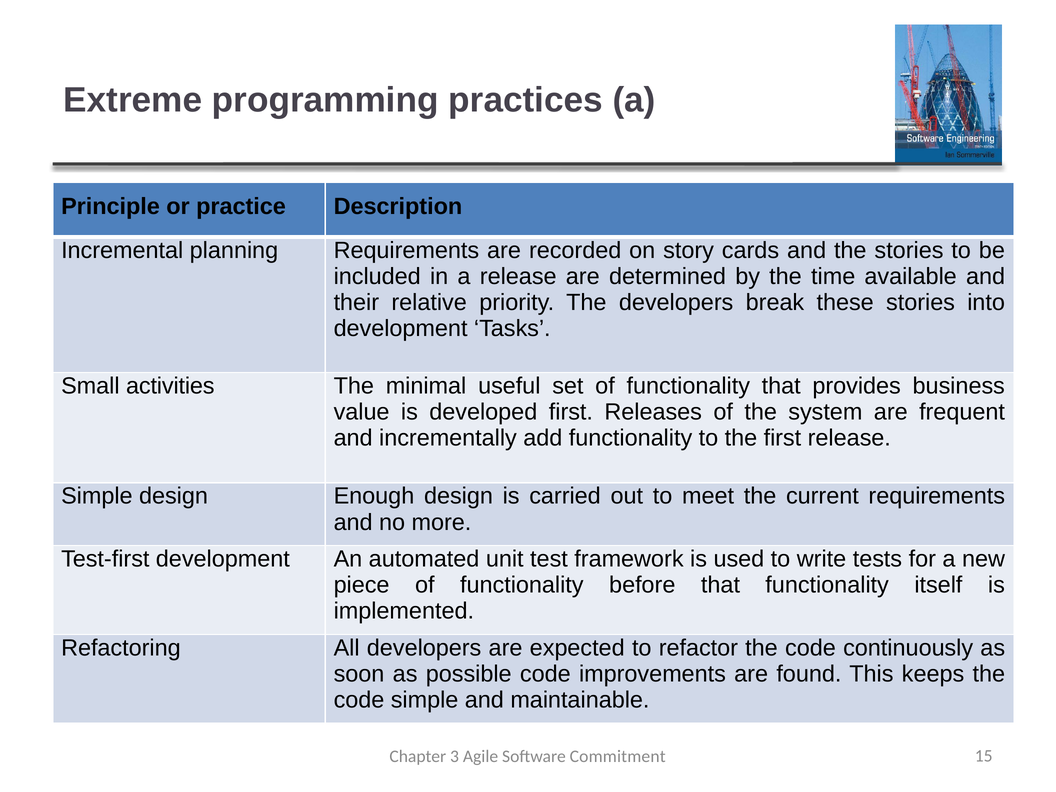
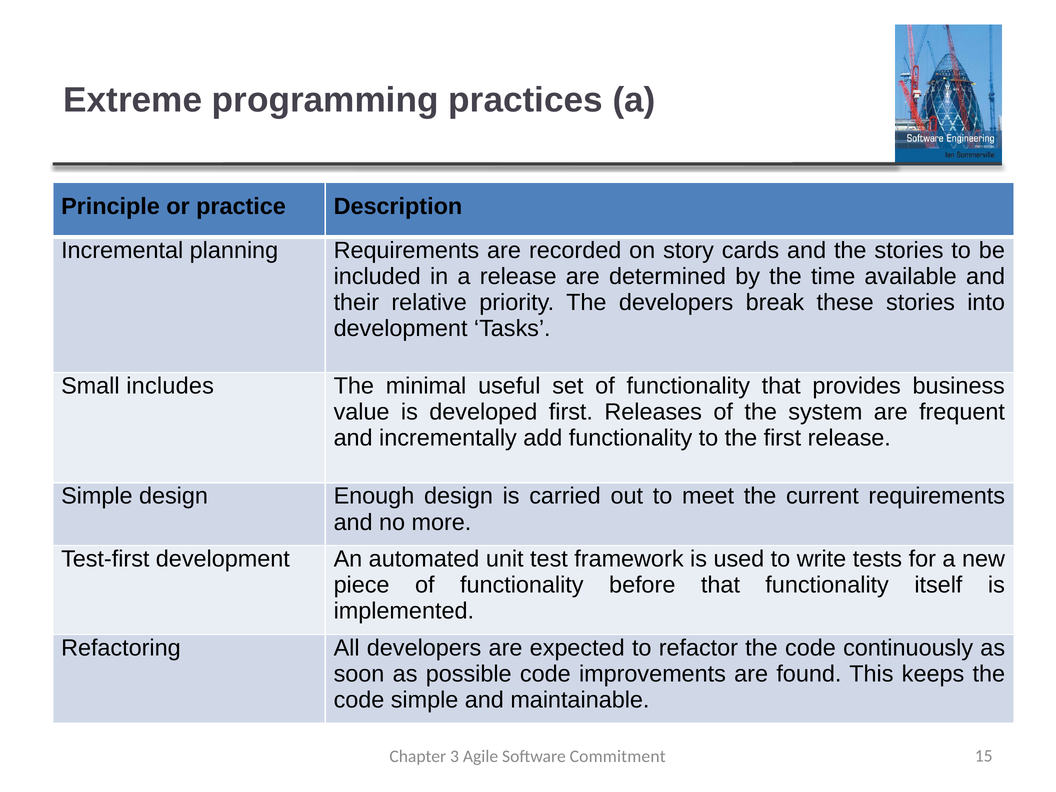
activities: activities -> includes (170, 386)
